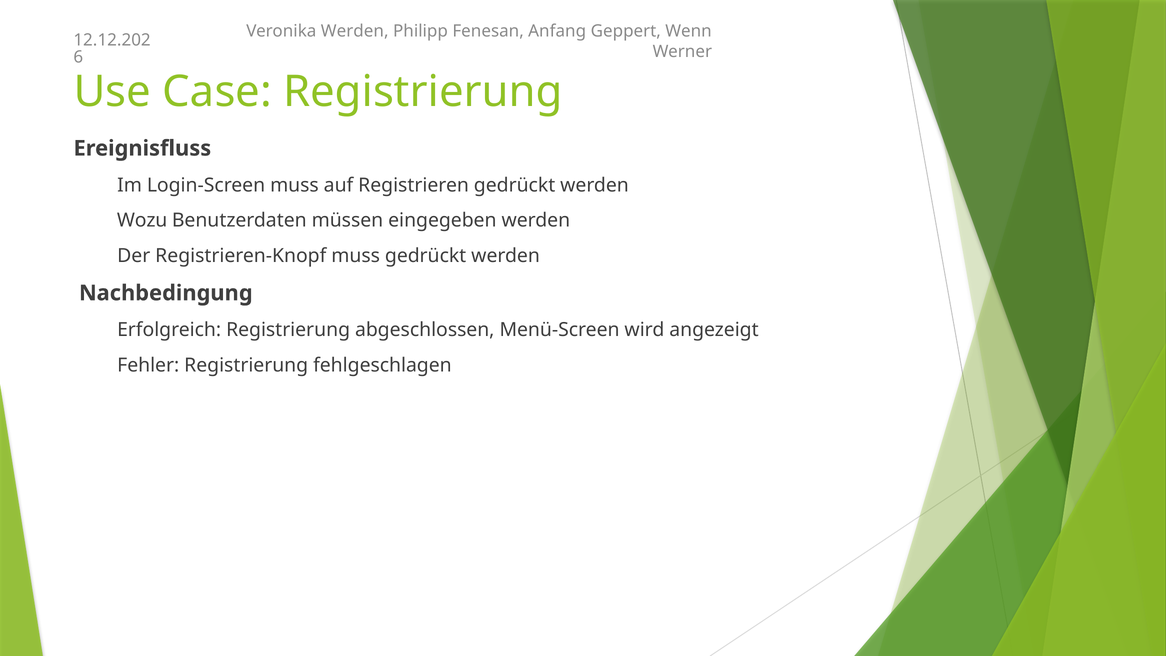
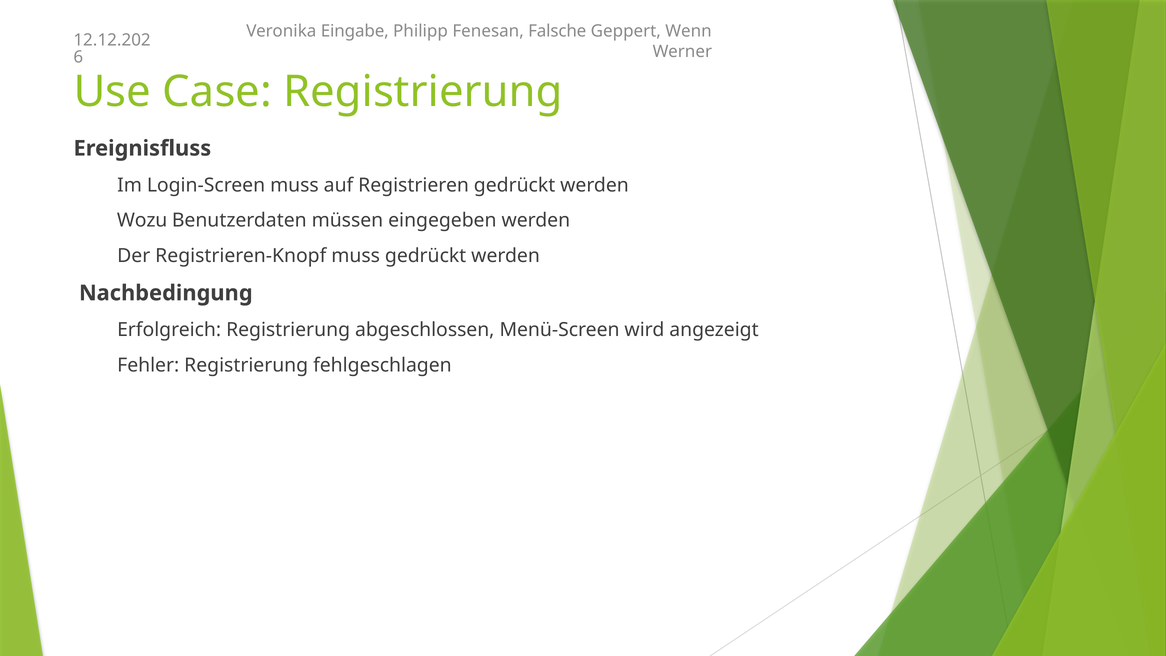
Veronika Werden: Werden -> Eingabe (355, 31)
Anfang: Anfang -> Falsche (557, 31)
